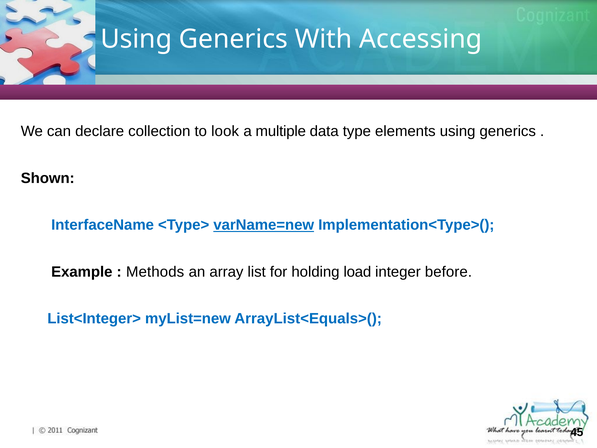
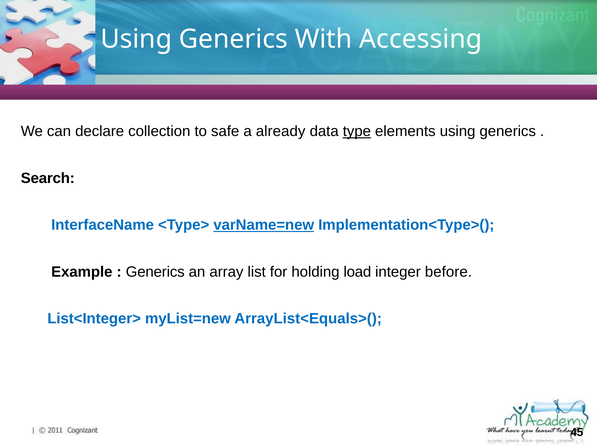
look: look -> safe (225, 131)
multiple: multiple -> already (281, 131)
type underline: none -> present (357, 131)
Shown: Shown -> Search (48, 178)
Methods: Methods -> Generics (155, 272)
